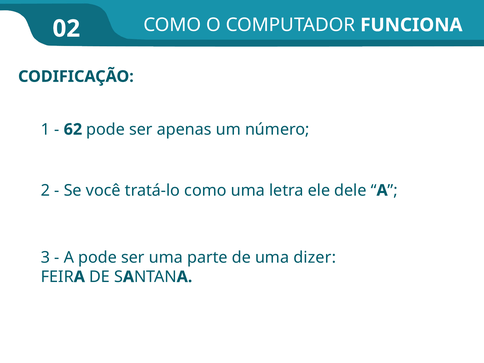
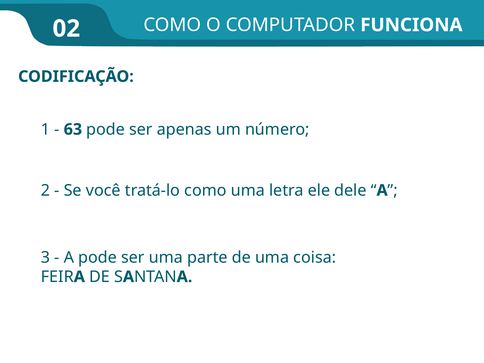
62: 62 -> 63 (73, 129)
dizer: dizer -> coisa (315, 257)
